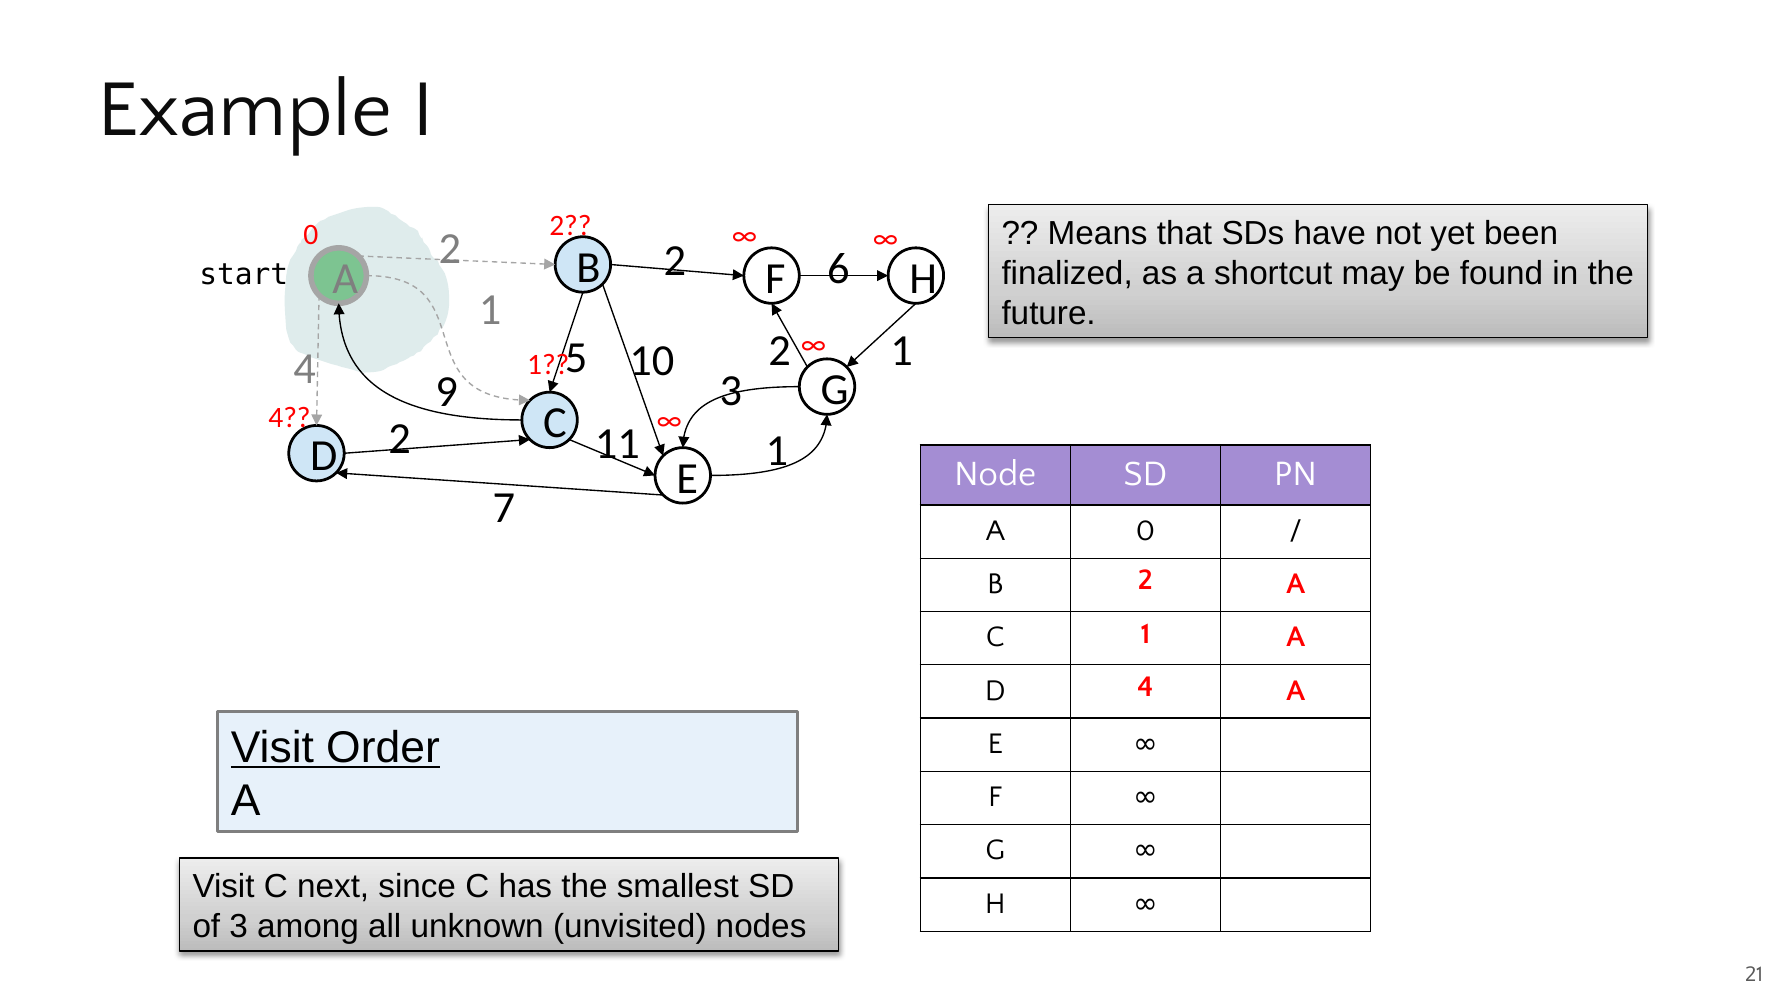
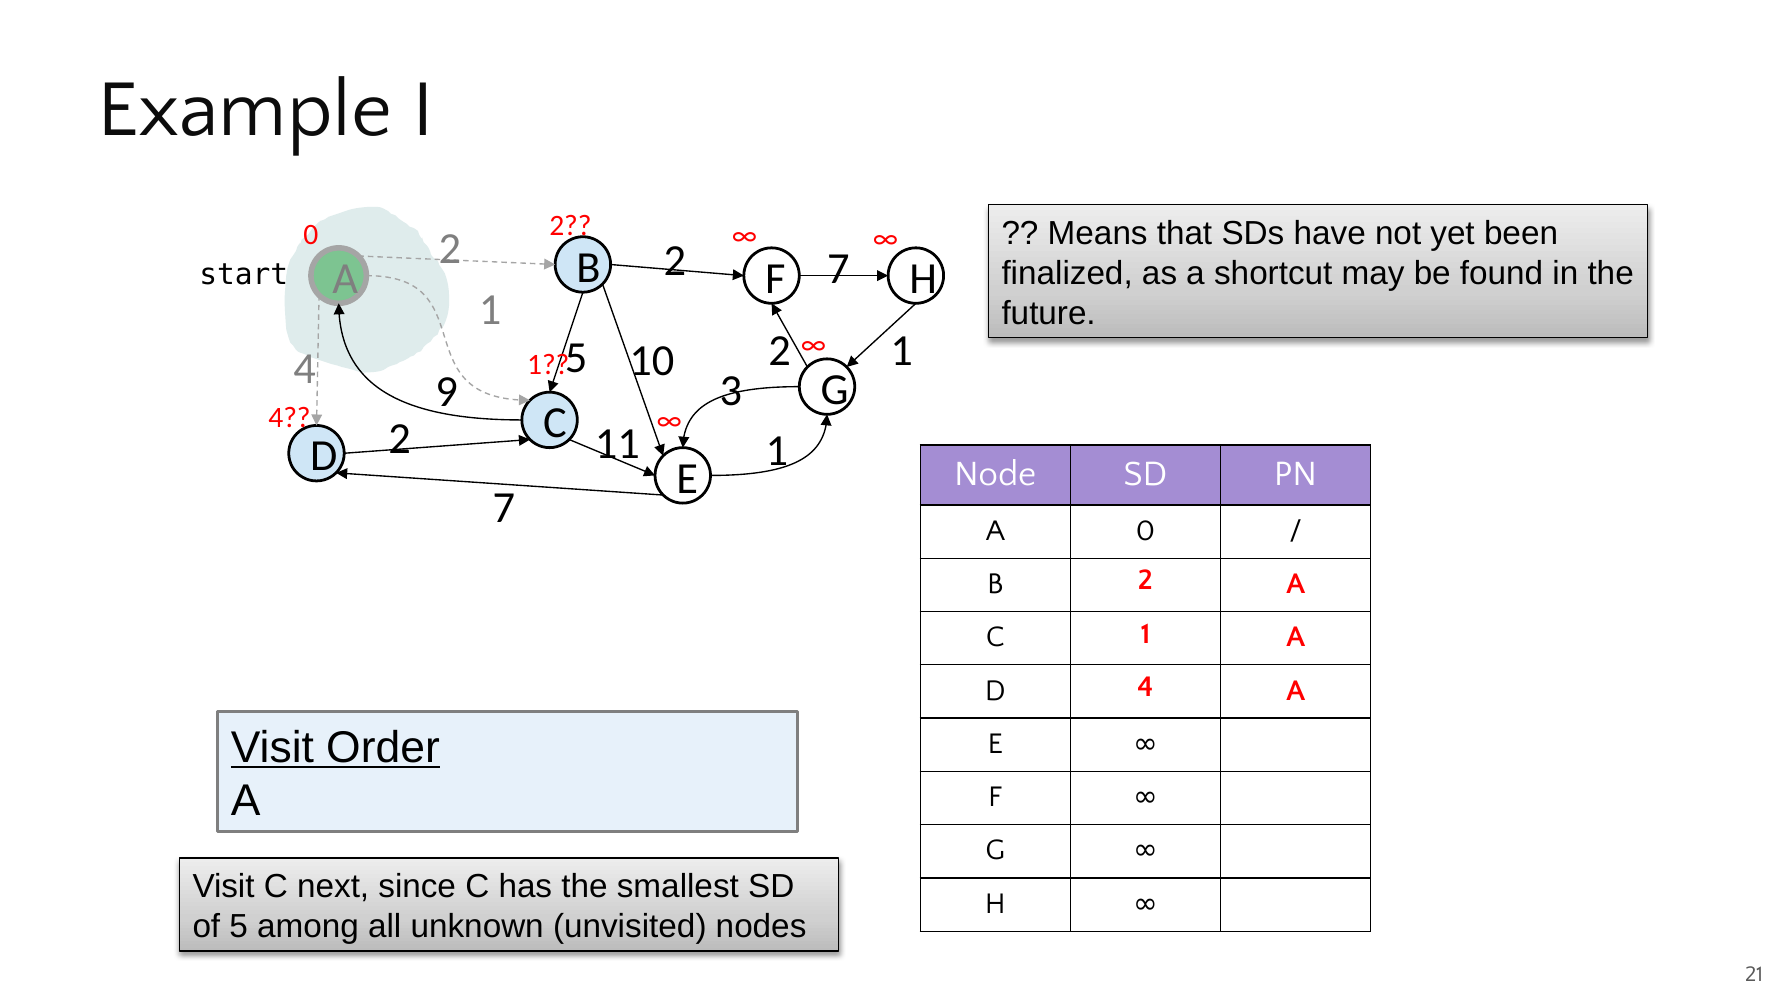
2 6: 6 -> 7 (838, 269)
of 3: 3 -> 5 (239, 927)
